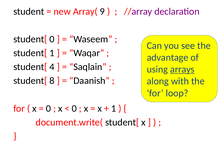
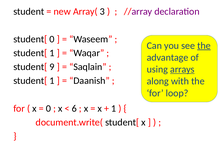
9: 9 -> 3 (102, 11)
the underline: none -> present (204, 46)
4: 4 -> 9 (52, 67)
8: 8 -> 1 (52, 81)
0: 0 -> 6 (74, 109)
